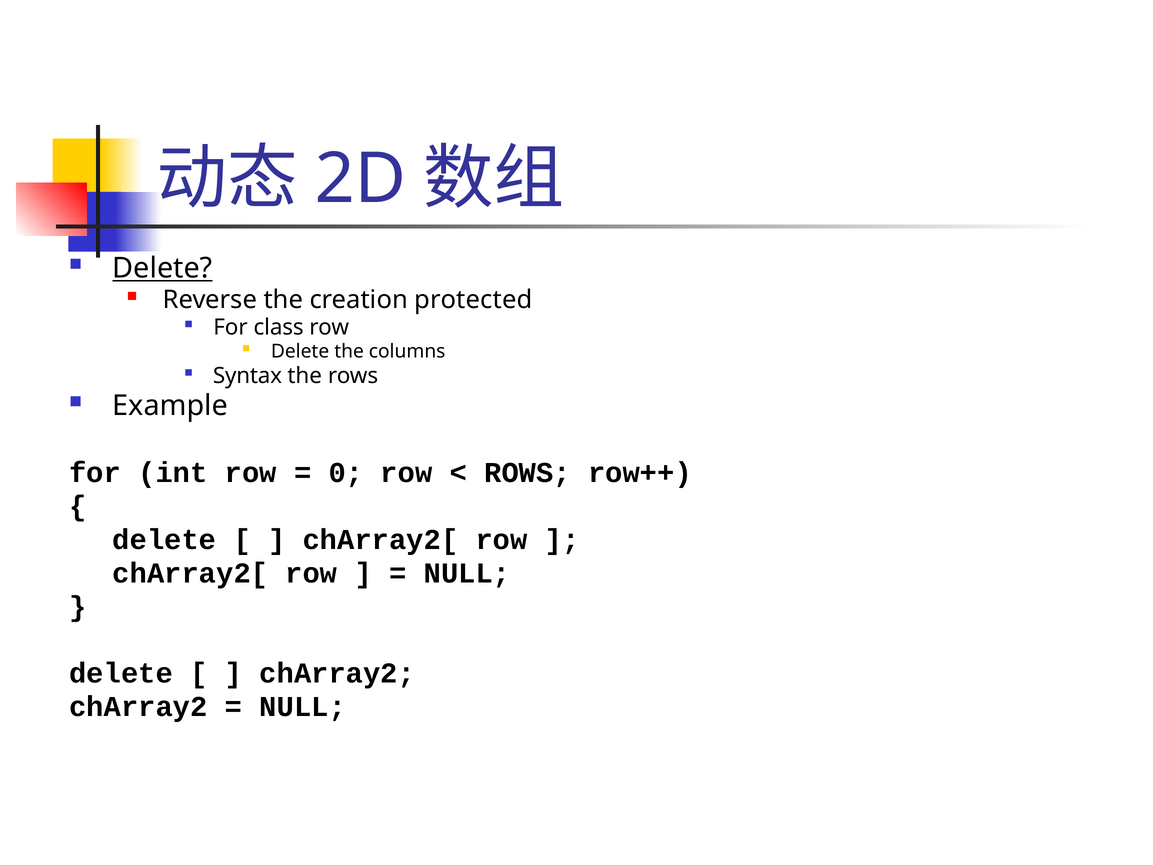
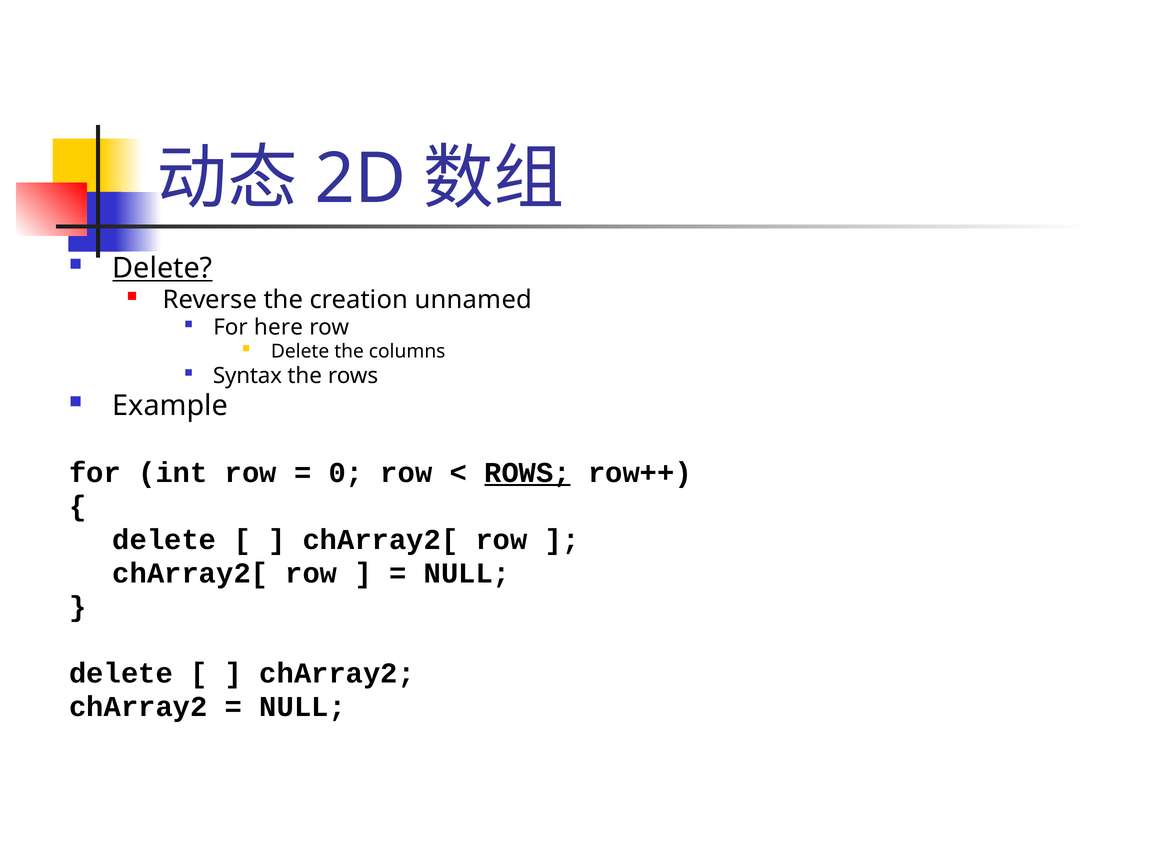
protected: protected -> unnamed (473, 300)
class: class -> here (278, 327)
ROWS underline: none -> present (527, 473)
